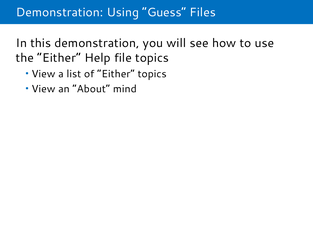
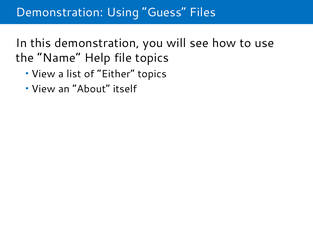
the Either: Either -> Name (59, 58)
mind: mind -> itself (125, 89)
